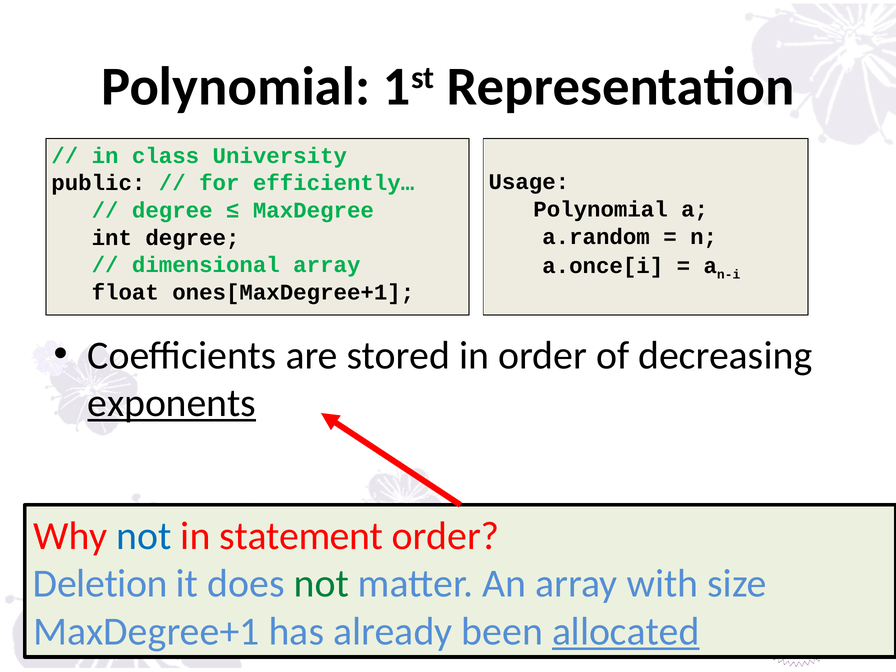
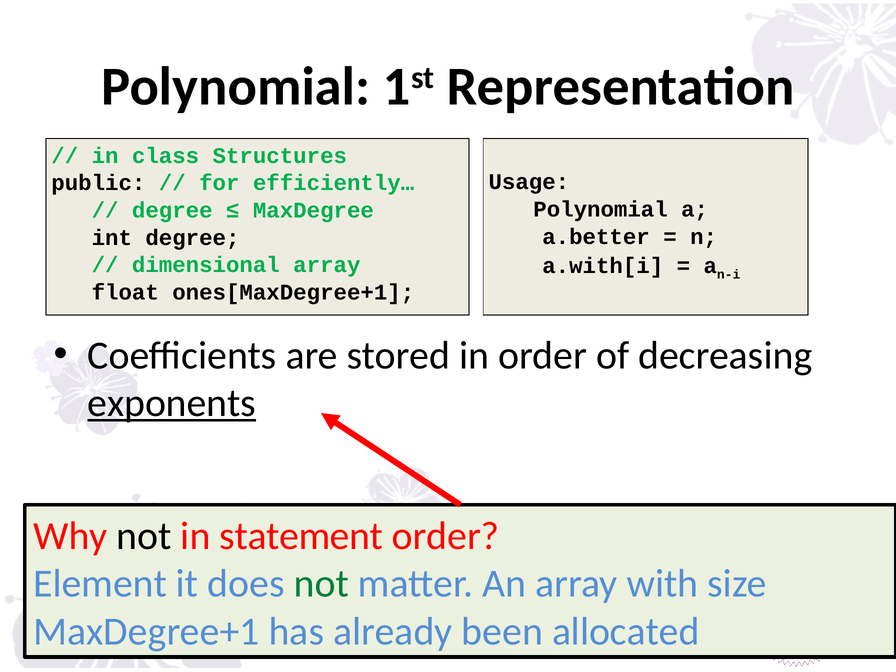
University: University -> Structures (280, 156)
a.random: a.random -> a.better (596, 237)
a.once[i: a.once[i -> a.with[i (603, 266)
not colour: blue -> black (144, 536)
Deletion: Deletion -> Element (100, 584)
allocated underline: present -> none (626, 632)
